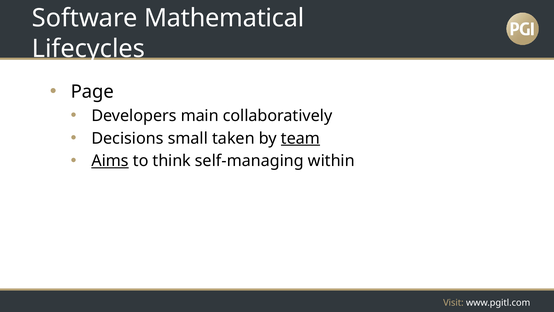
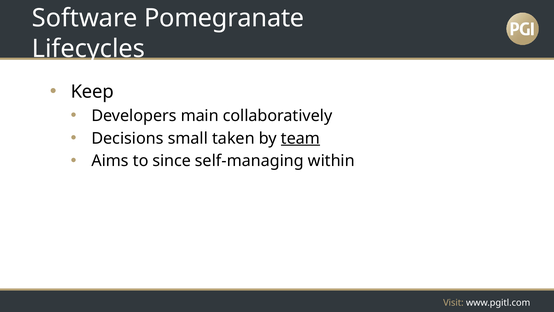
Mathematical: Mathematical -> Pomegranate (224, 18)
Page: Page -> Keep (92, 92)
Aims underline: present -> none (110, 161)
think: think -> since (172, 161)
